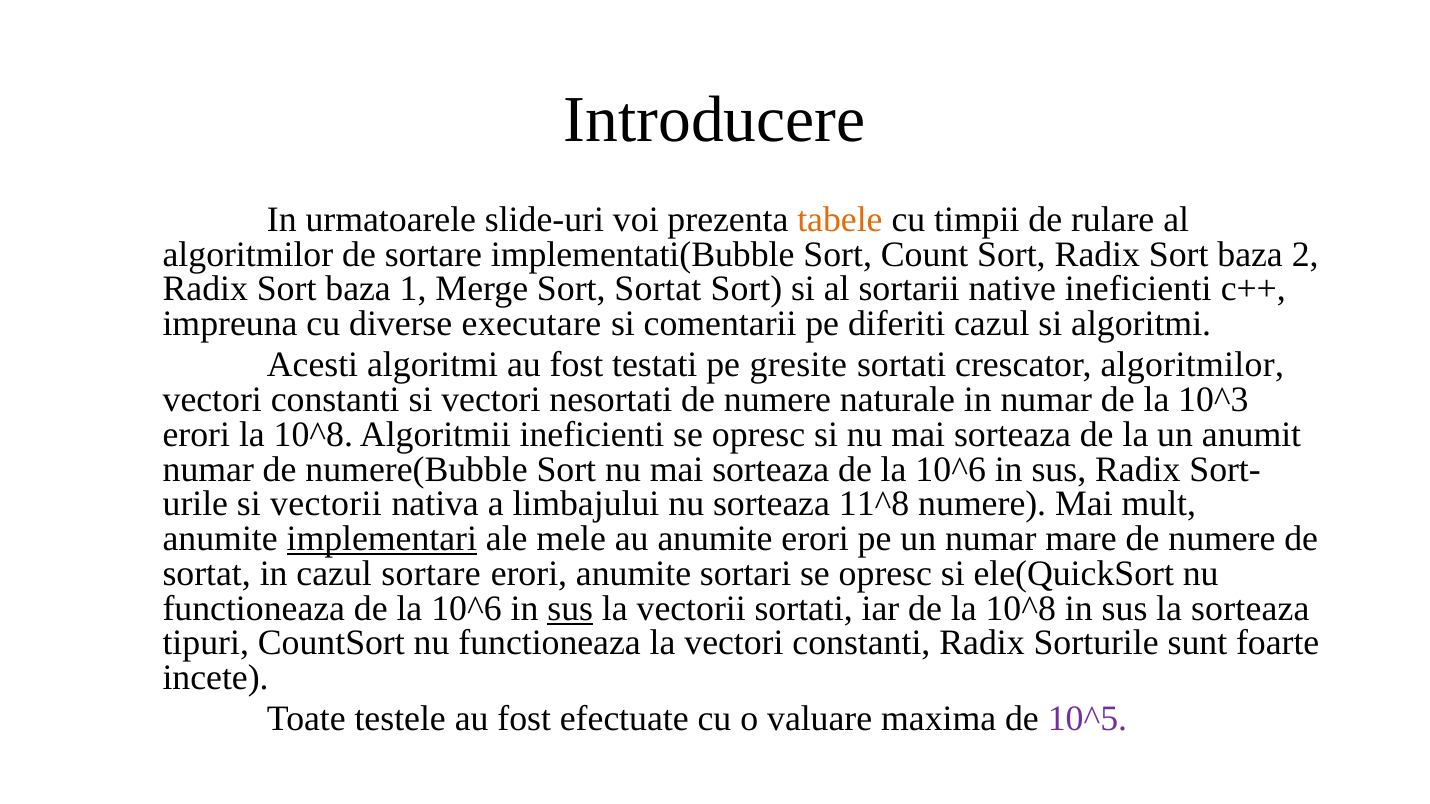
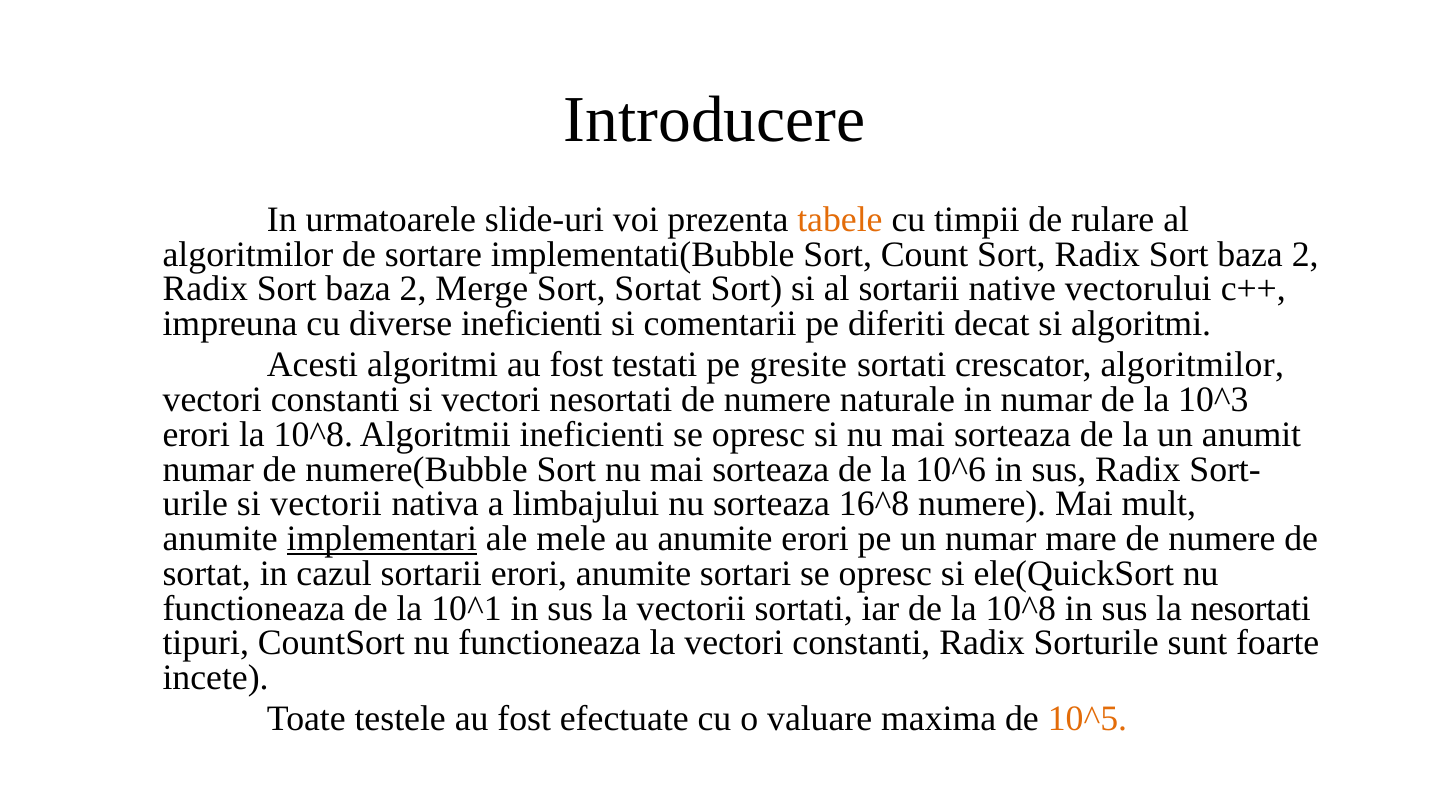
1: 1 -> 2 (413, 289)
native ineficienti: ineficienti -> vectorului (1138, 289)
diverse executare: executare -> ineficienti (532, 324)
diferiti cazul: cazul -> decat (992, 324)
11^8: 11^8 -> 16^8 (874, 504)
cazul sortare: sortare -> sortarii (431, 574)
functioneaza de la 10^6: 10^6 -> 10^1 (466, 609)
sus underline: present -> none (570, 609)
la sorteaza: sorteaza -> nesortati (1251, 609)
10^5 colour: purple -> orange (1087, 719)
